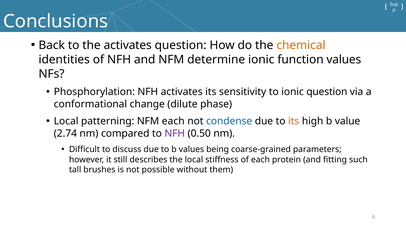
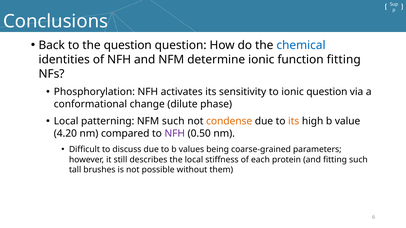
the activates: activates -> question (128, 45)
chemical colour: orange -> blue (301, 45)
function values: values -> fitting (344, 60)
NFM each: each -> such (173, 121)
condense colour: blue -> orange (229, 121)
2.74: 2.74 -> 4.20 (65, 134)
